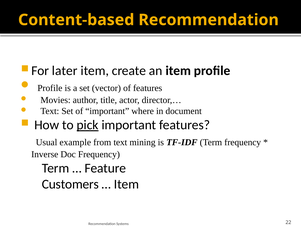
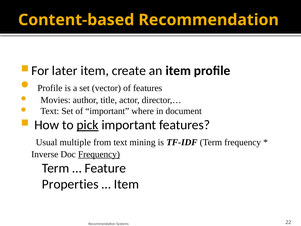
example: example -> multiple (75, 142)
Frequency underline: none -> present (99, 154)
Customers: Customers -> Properties (70, 184)
